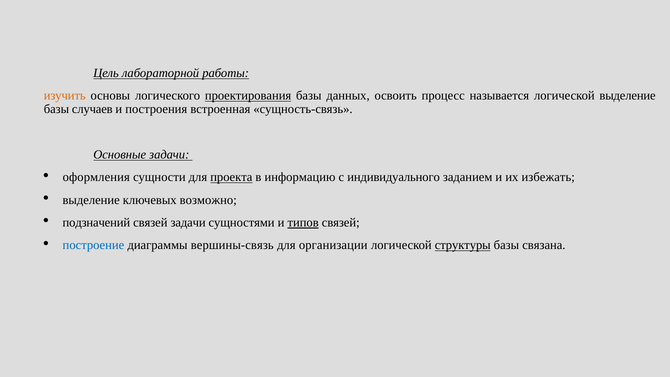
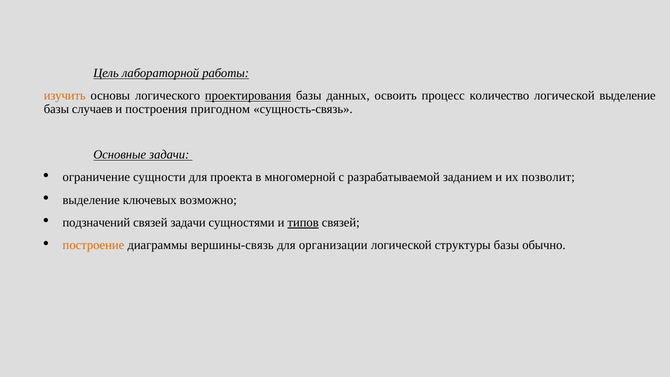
называется: называется -> количество (499, 96)
встроенная: встроенная -> пригодном (220, 109)
оформления: оформления -> ограничение (96, 177)
проекта underline: present -> none (231, 177)
информацию: информацию -> многомерной (300, 177)
индивидуального: индивидуального -> разрабатываемой (394, 177)
избежать: избежать -> позволит (548, 177)
построение colour: blue -> orange (93, 245)
структуры underline: present -> none (463, 245)
связана: связана -> обычно (544, 245)
